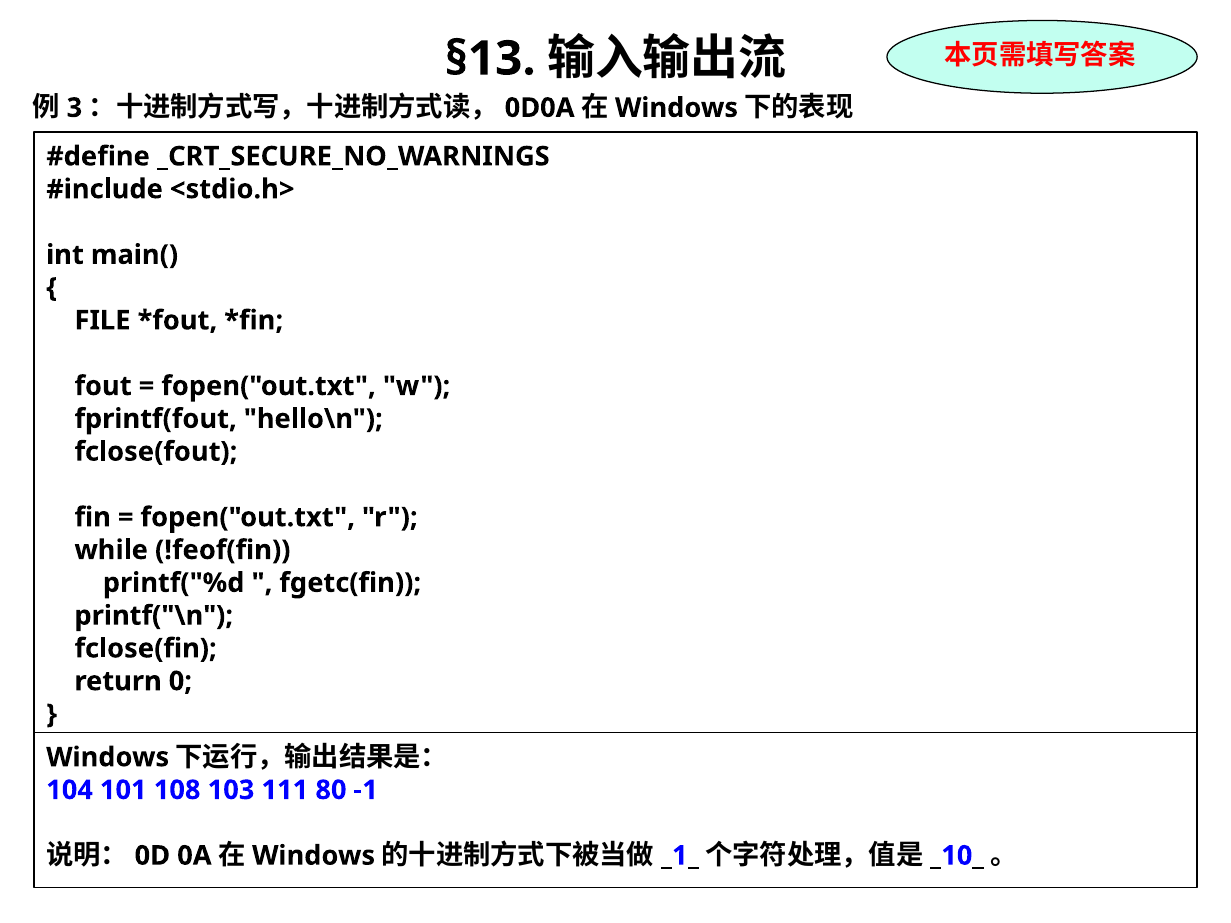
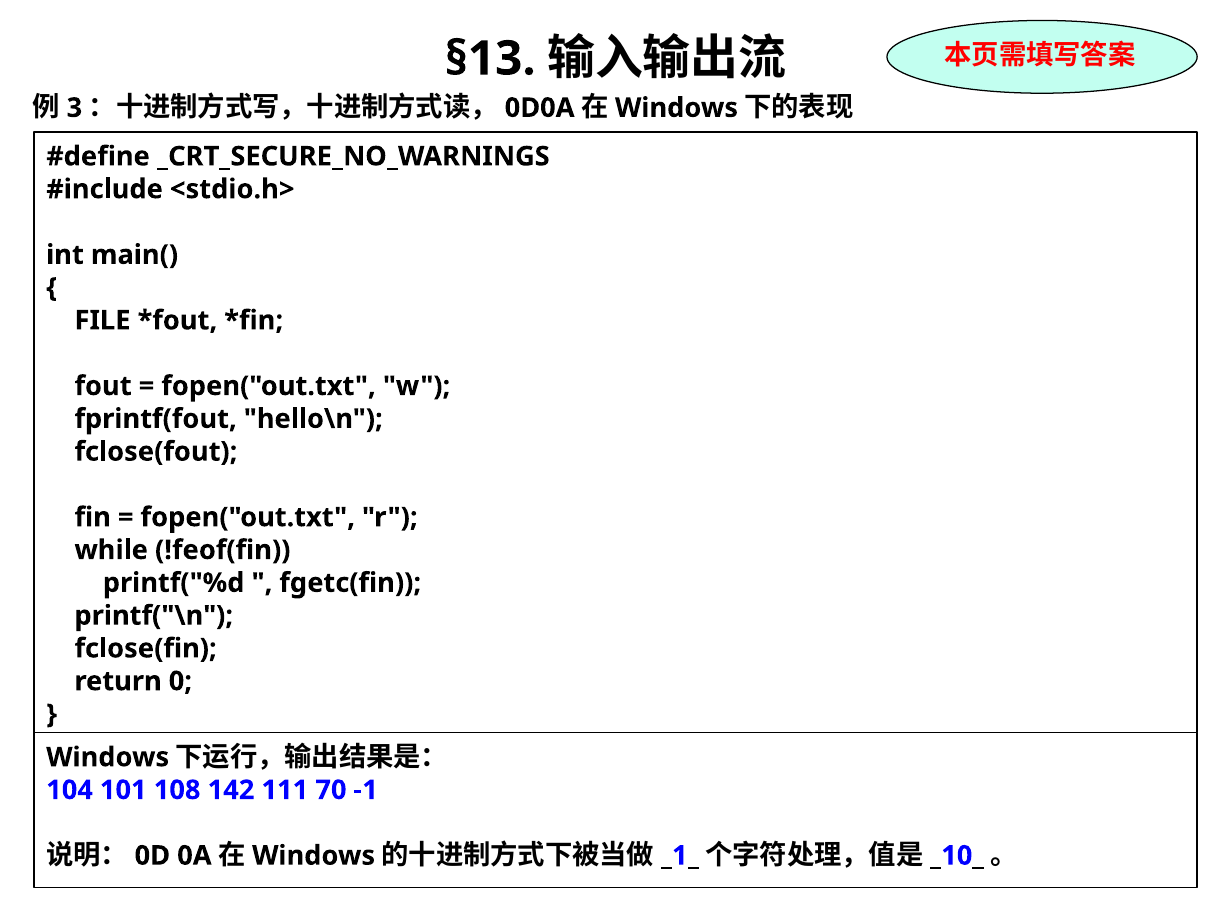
103: 103 -> 142 (231, 790)
80: 80 -> 70 (331, 790)
